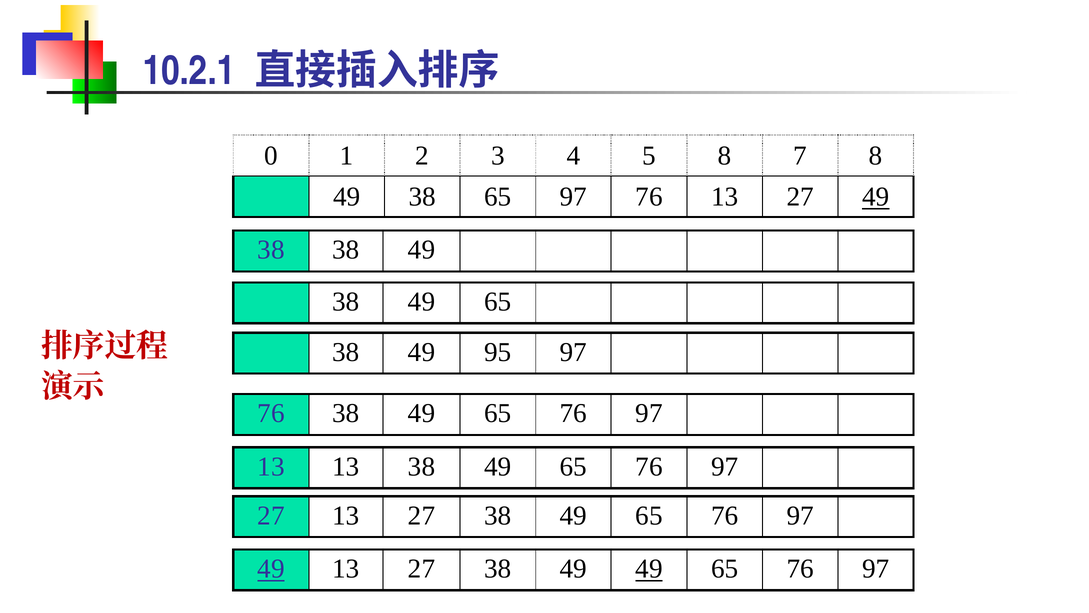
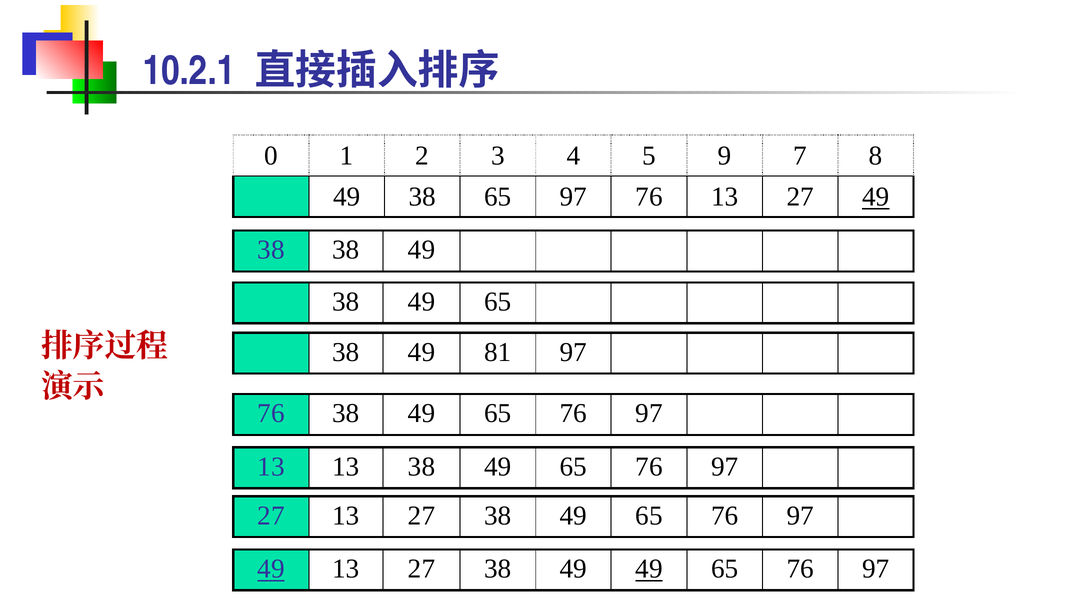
5 8: 8 -> 9 (725, 156)
95: 95 -> 81 (498, 352)
